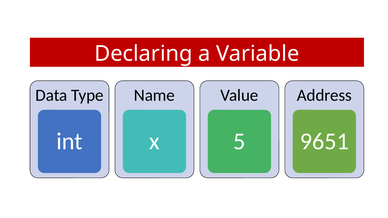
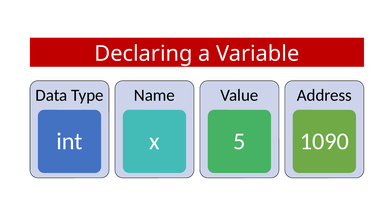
9651: 9651 -> 1090 (324, 141)
